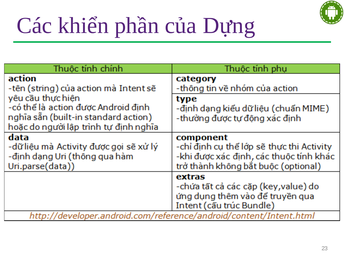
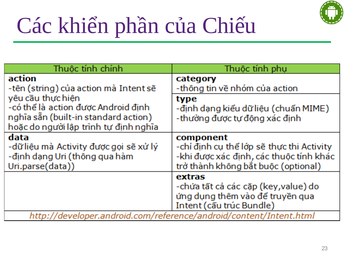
Dựng: Dựng -> Chiếu (229, 26)
